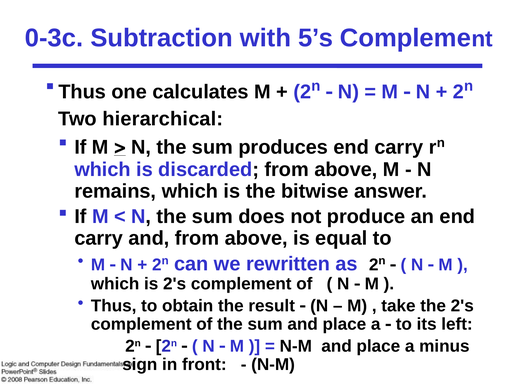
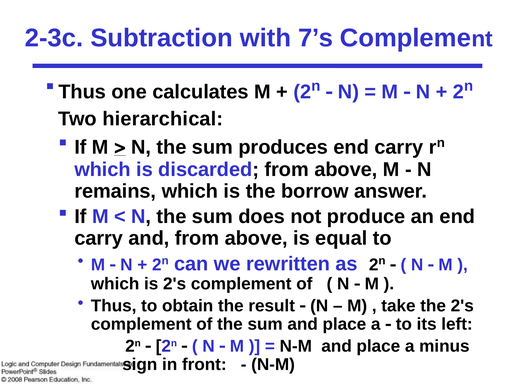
0-3c: 0-3c -> 2-3c (54, 38)
5’s: 5’s -> 7’s (316, 38)
bitwise: bitwise -> borrow (315, 191)
